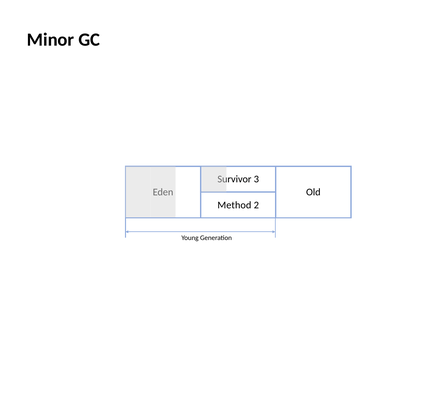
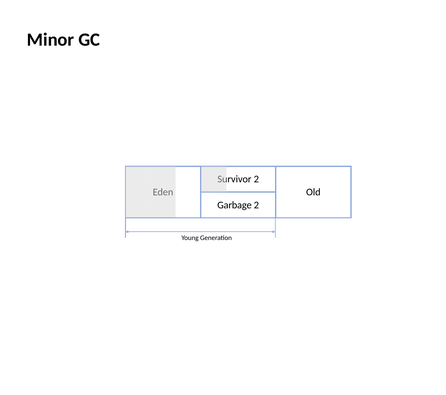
3: 3 -> 2 (256, 179)
Method: Method -> Garbage (235, 205)
